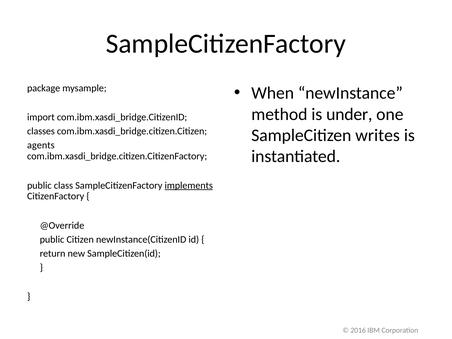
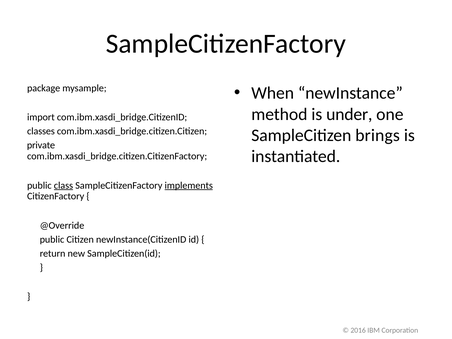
writes: writes -> brings (378, 135)
agents: agents -> private (41, 145)
class underline: none -> present (63, 185)
